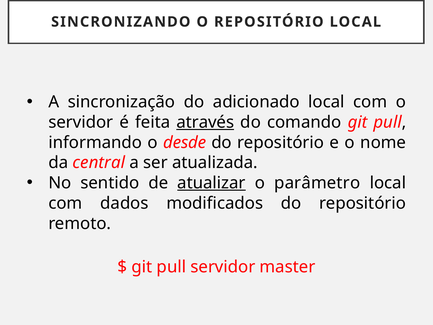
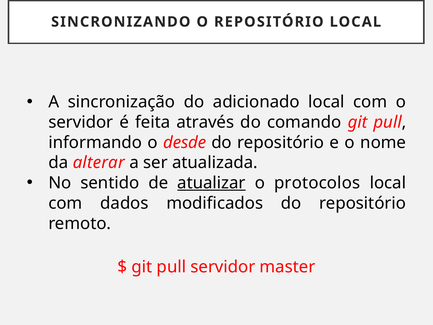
através underline: present -> none (205, 122)
central: central -> alterar (99, 163)
parâmetro: parâmetro -> protocolos (317, 183)
